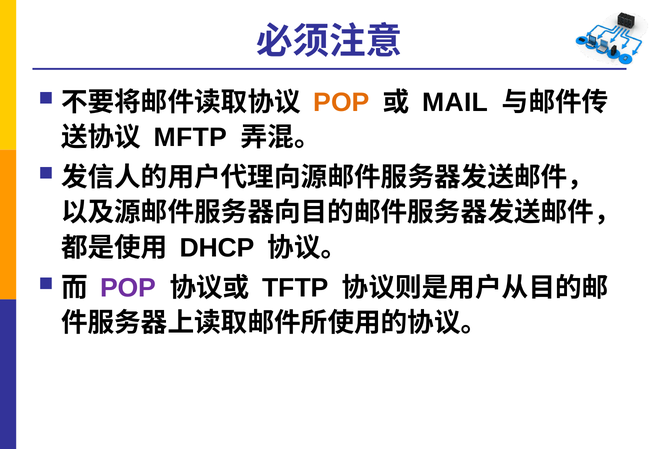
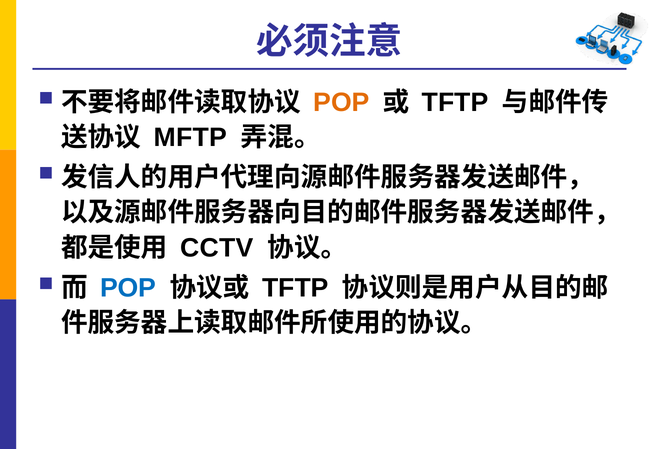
MAIL: MAIL -> TFTP (455, 102)
DHCP: DHCP -> CCTV (217, 248)
POP colour: purple -> blue (128, 288)
